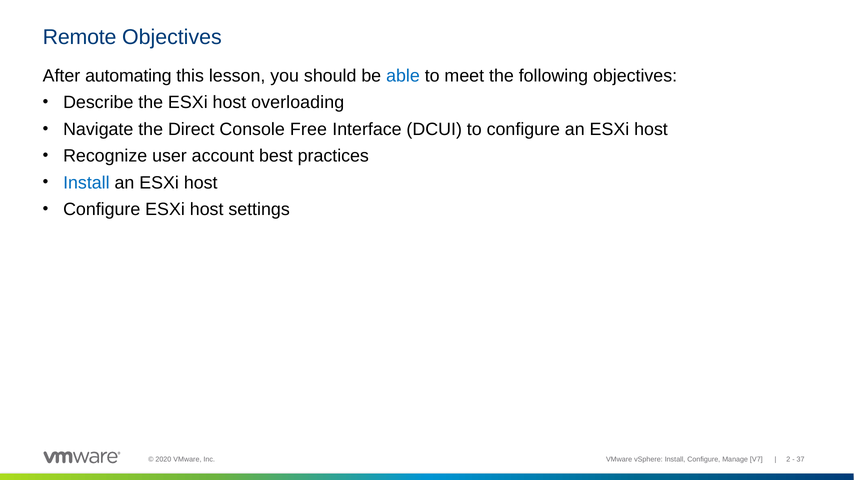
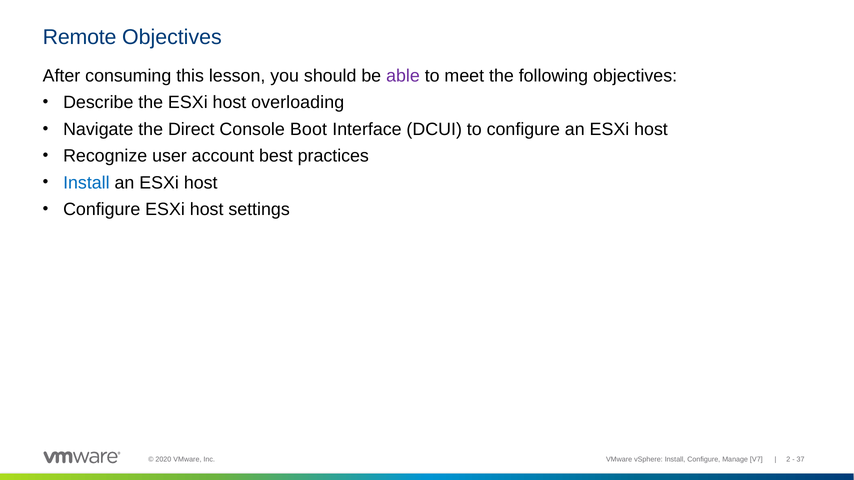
automating: automating -> consuming (128, 76)
able colour: blue -> purple (403, 76)
Free: Free -> Boot (308, 129)
